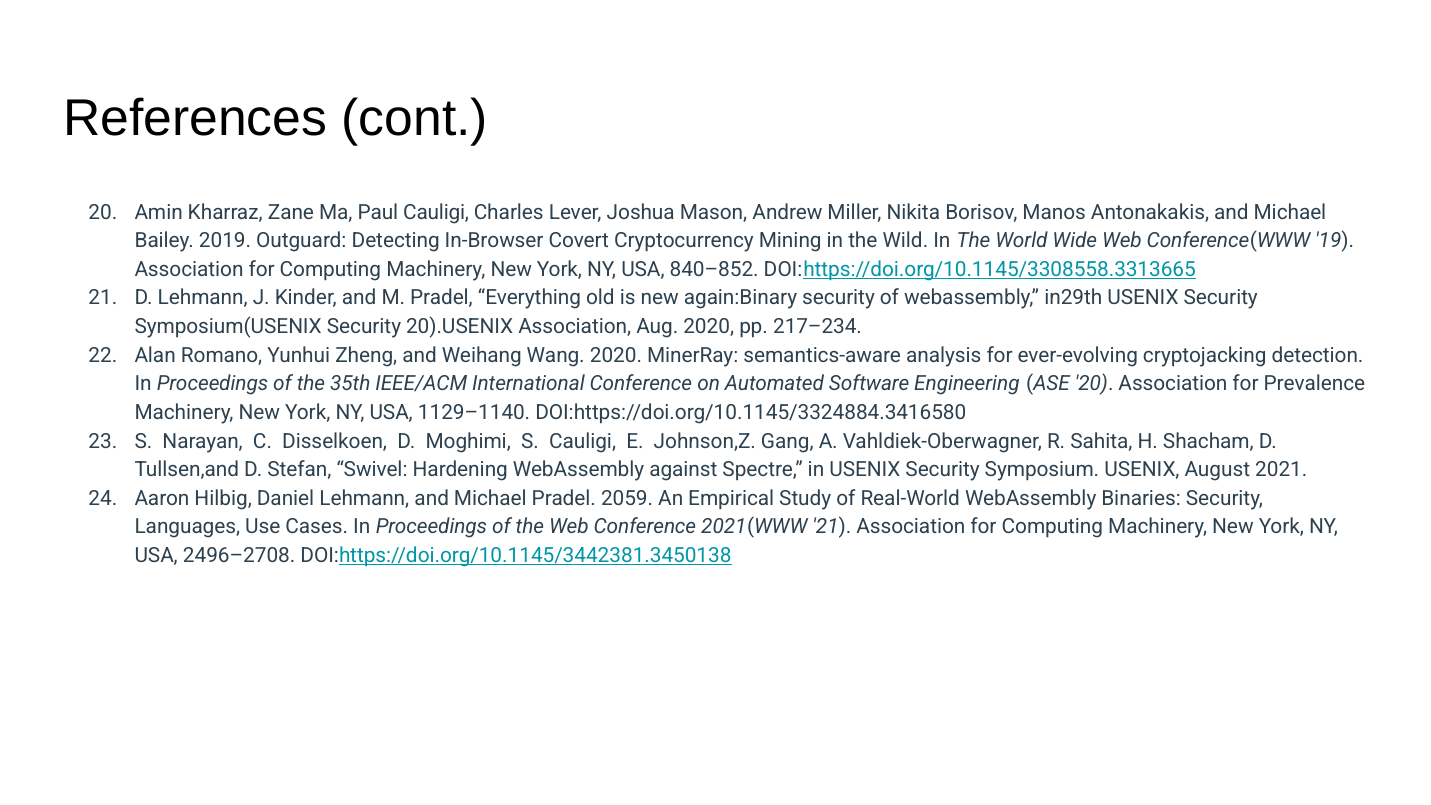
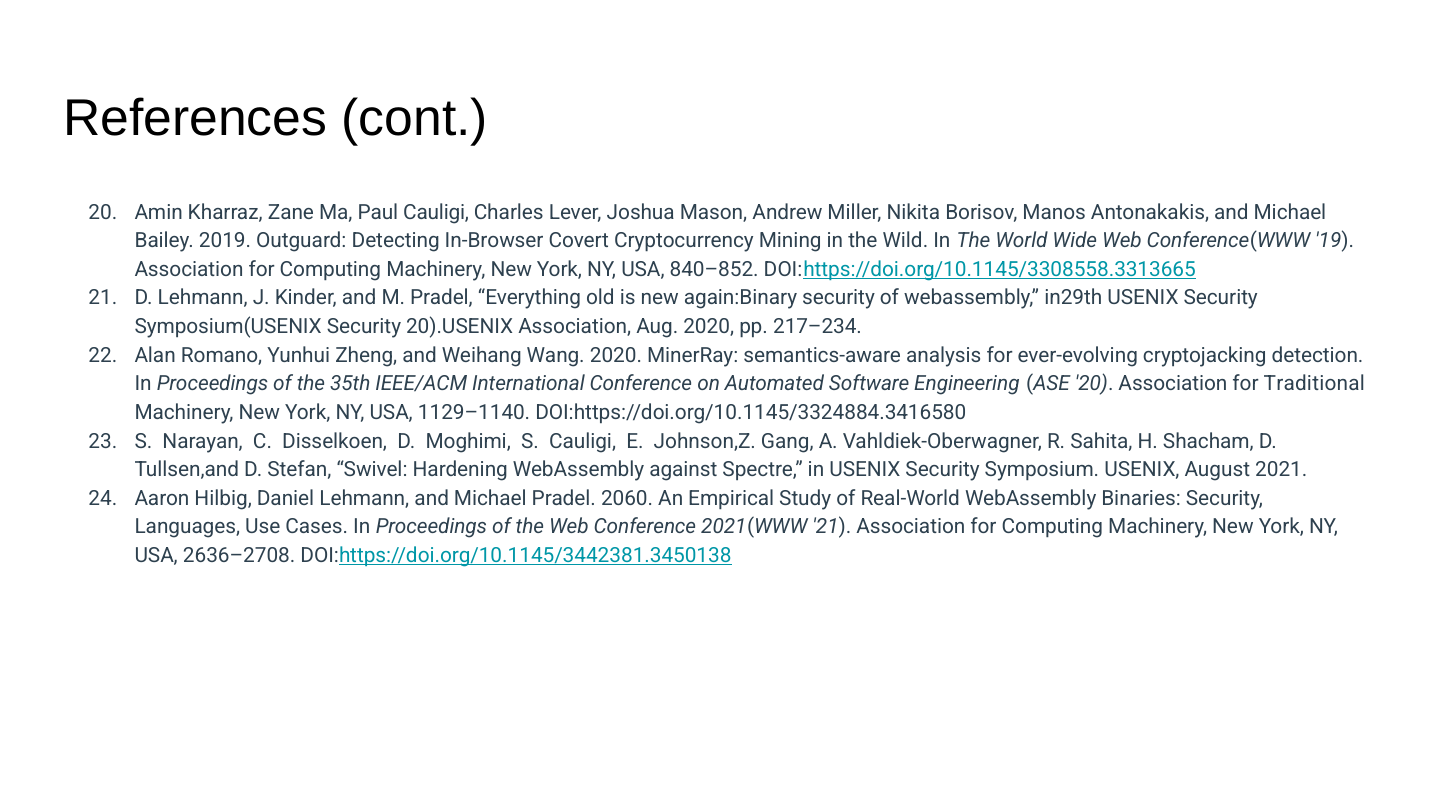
Prevalence: Prevalence -> Traditional (1314, 384)
2059: 2059 -> 2060 (627, 498)
2496–2708: 2496–2708 -> 2636–2708 (239, 556)
